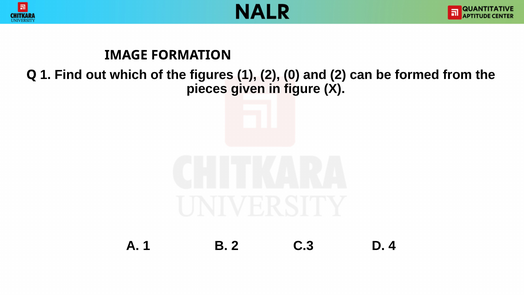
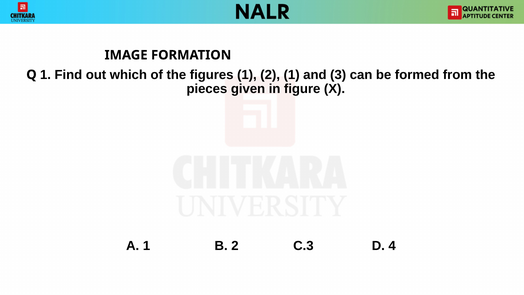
2 0: 0 -> 1 (292, 75)
and 2: 2 -> 3 (338, 75)
